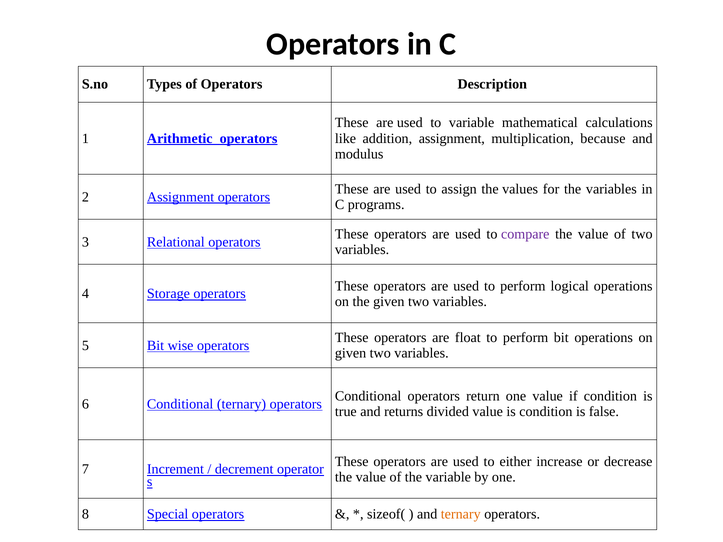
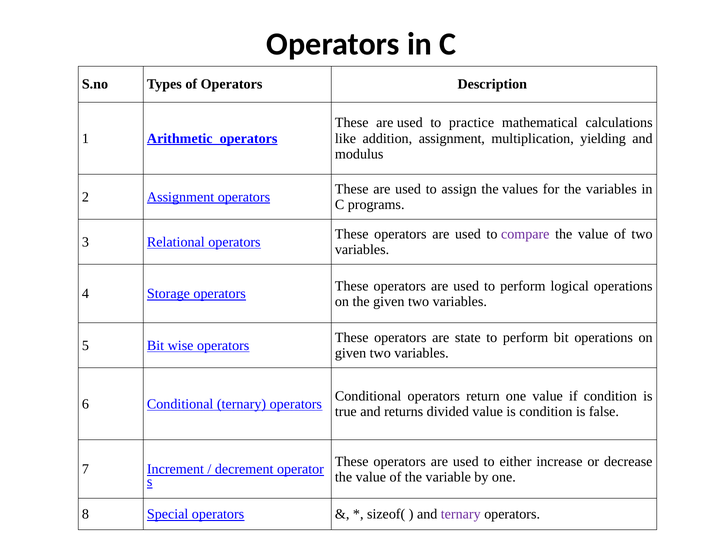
to variable: variable -> practice (472, 123)
because: because -> yielding (603, 138)
float: float -> state (468, 338)
ternary colour: orange -> purple (461, 514)
